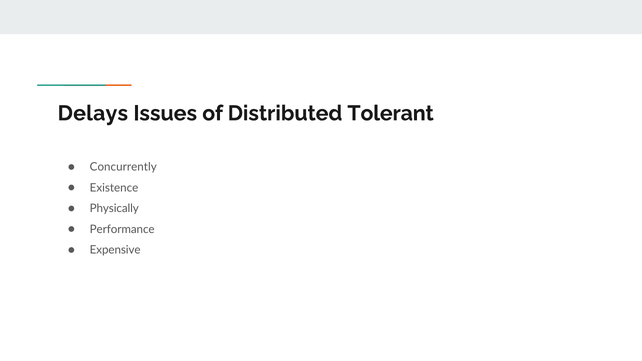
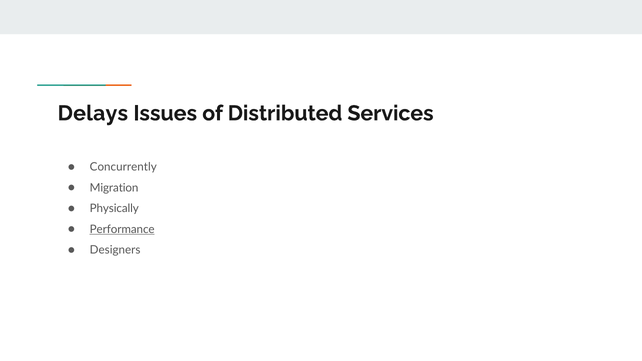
Tolerant: Tolerant -> Services (390, 113)
Existence: Existence -> Migration (114, 188)
Performance underline: none -> present (122, 229)
Expensive: Expensive -> Designers (115, 250)
